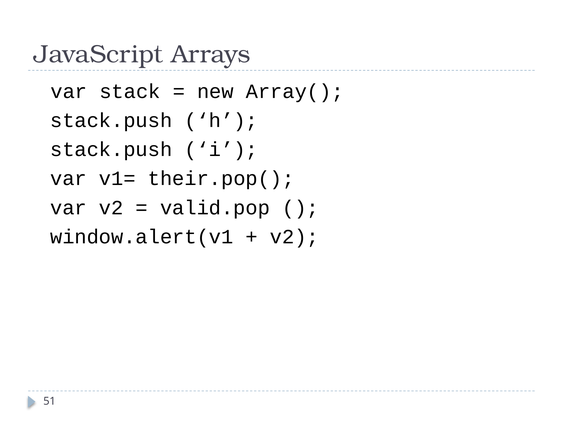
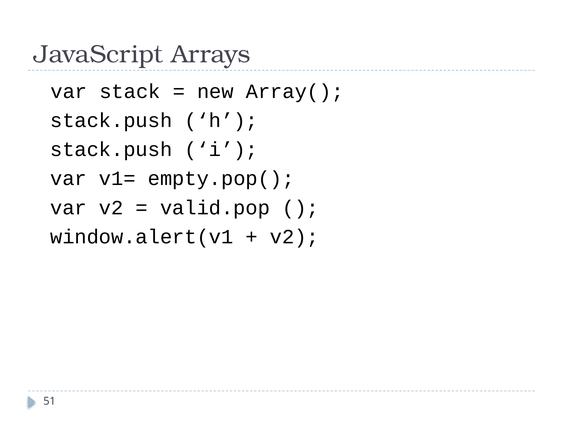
their.pop(: their.pop( -> empty.pop( (221, 179)
